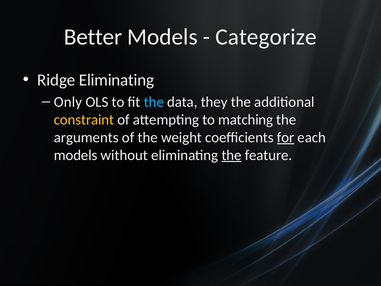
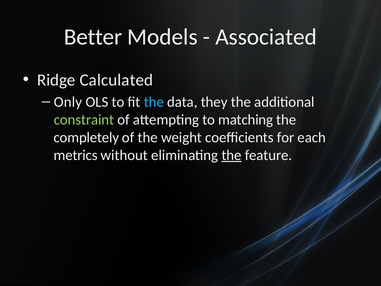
Categorize: Categorize -> Associated (266, 37)
Ridge Eliminating: Eliminating -> Calculated (116, 80)
constraint colour: yellow -> light green (84, 120)
arguments: arguments -> completely (86, 137)
for underline: present -> none (286, 137)
models: models -> metrics (76, 155)
